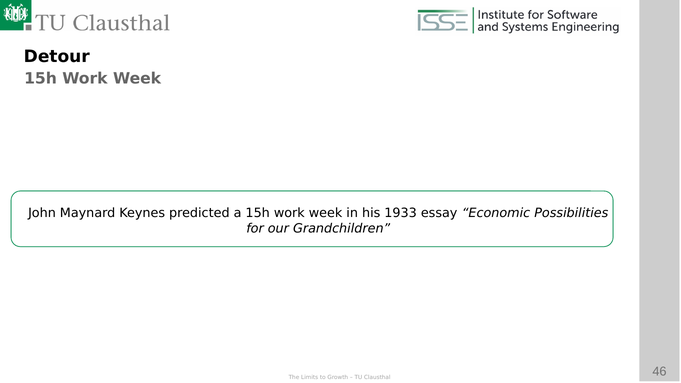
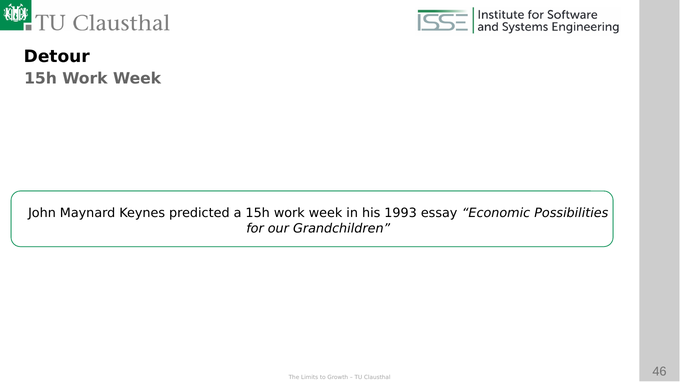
1933: 1933 -> 1993 (401, 213)
